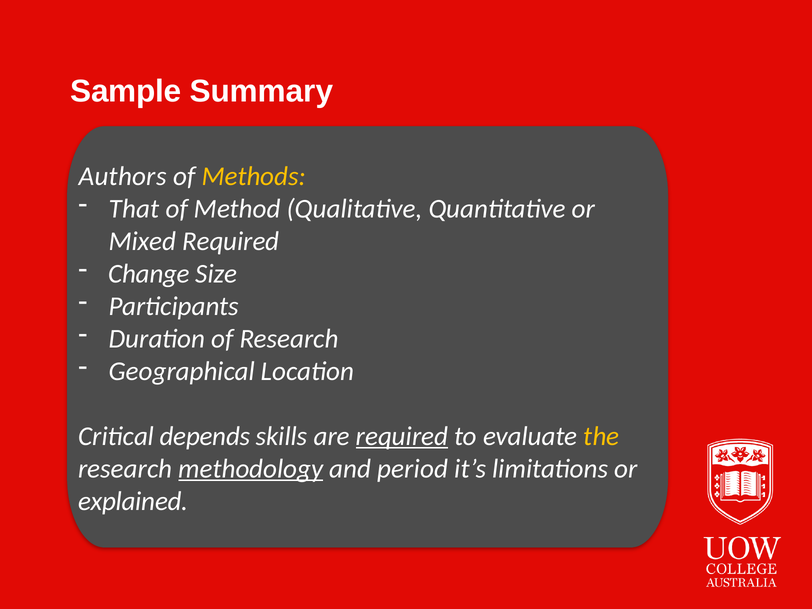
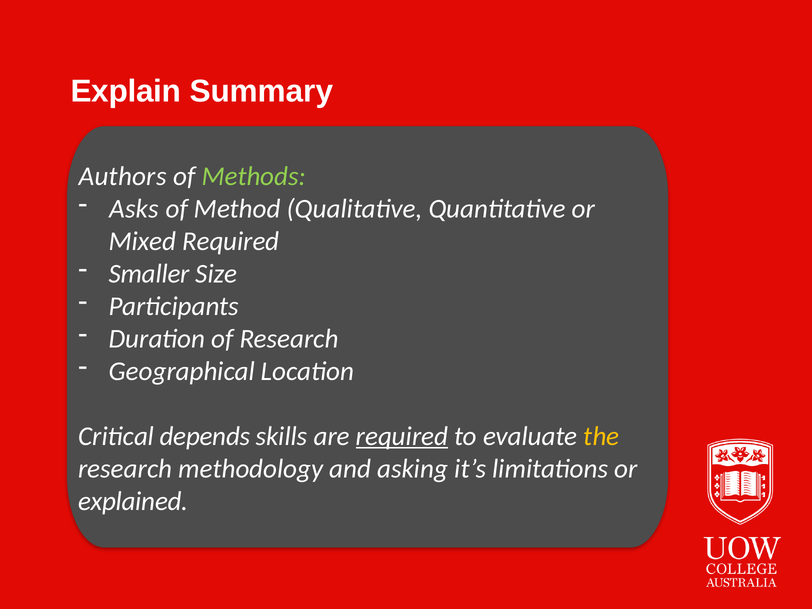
Sample: Sample -> Explain (126, 91)
Methods colour: yellow -> light green (254, 176)
That: That -> Asks (134, 209)
Change: Change -> Smaller (149, 274)
methodology underline: present -> none (251, 469)
period: period -> asking (413, 469)
